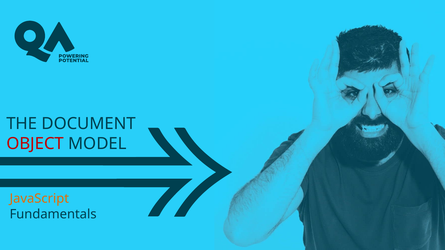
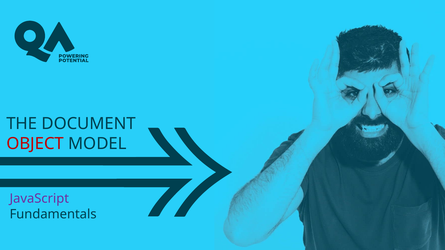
JavaScript colour: orange -> purple (39, 199)
